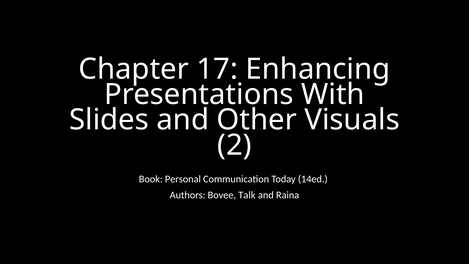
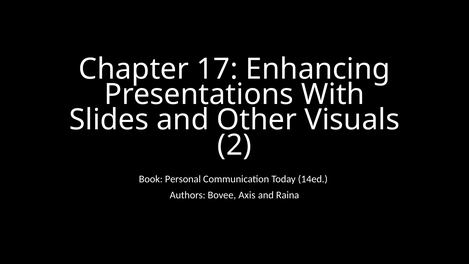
Talk: Talk -> Axis (247, 195)
